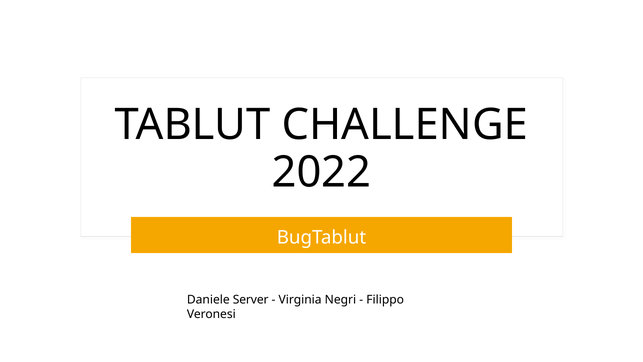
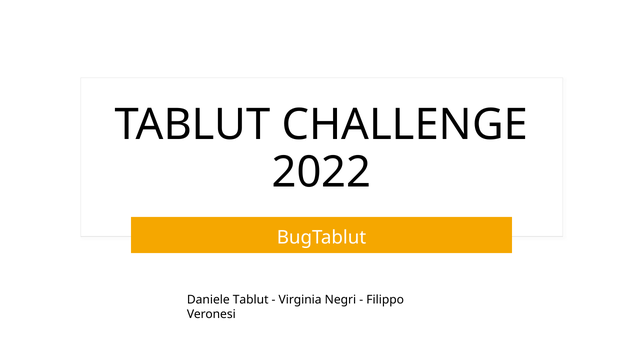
Daniele Server: Server -> Tablut (251, 299)
